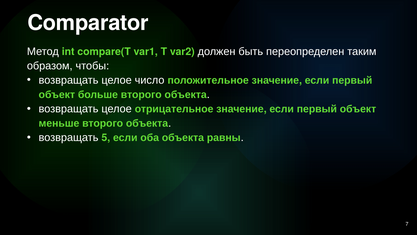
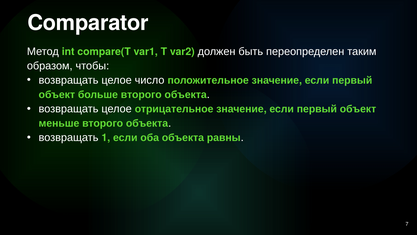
5: 5 -> 1 (106, 138)
